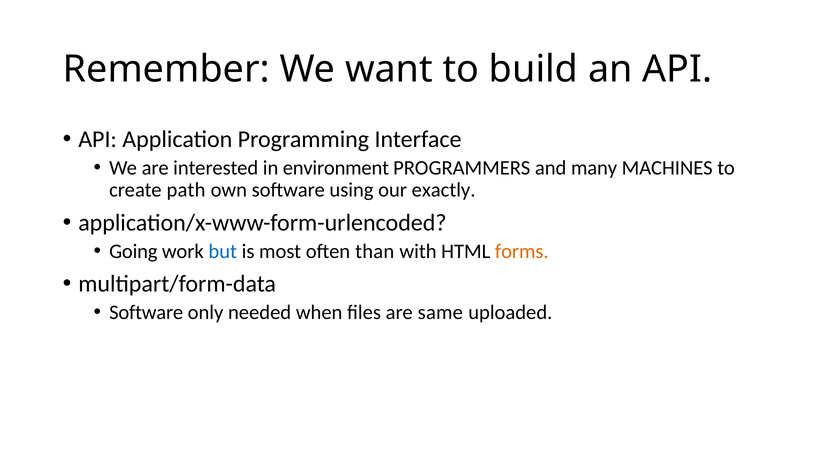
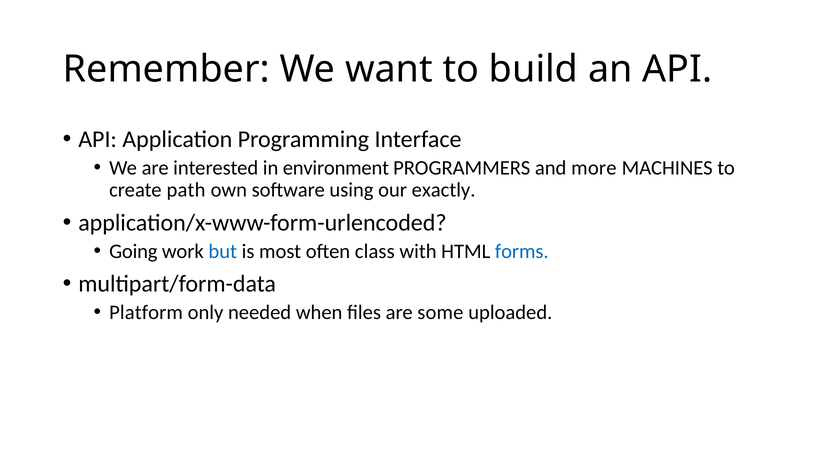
many: many -> more (594, 168)
than: than -> class (375, 251)
forms colour: orange -> blue (522, 251)
Software: Software -> Platform (146, 312)
same: same -> some (440, 312)
